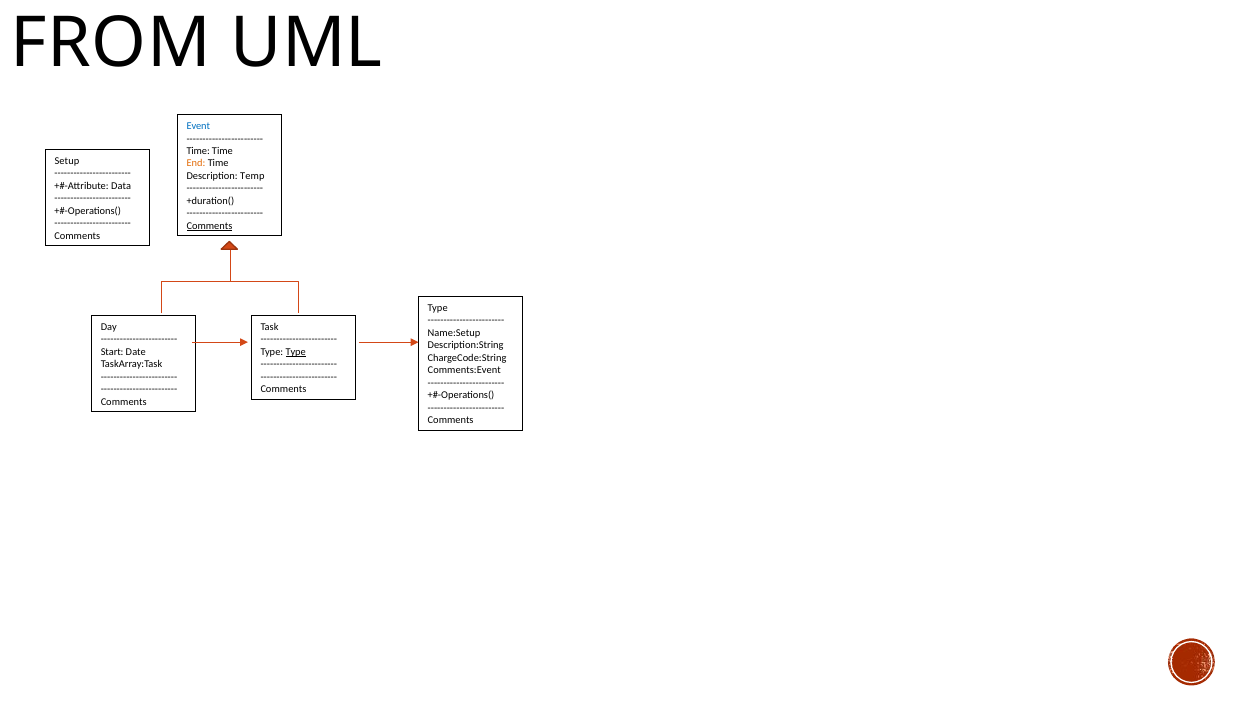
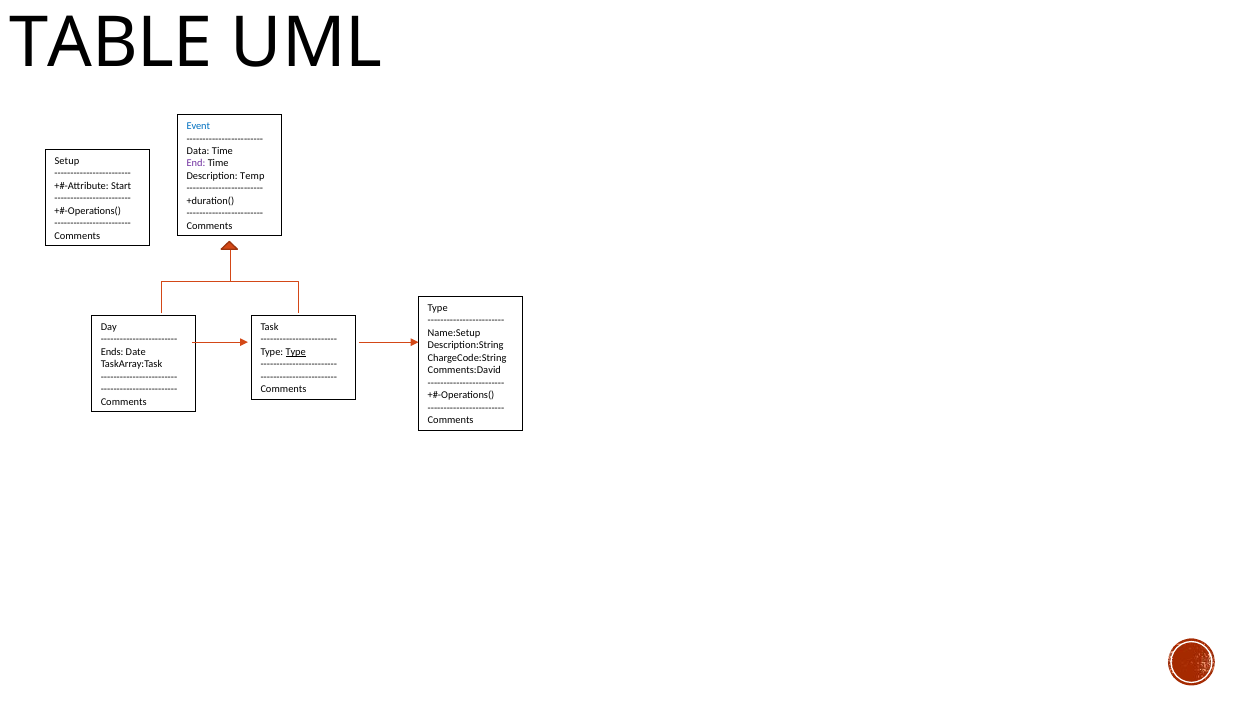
FROM: FROM -> TABLE (111, 43)
Time: Time -> Data (198, 151)
End colour: orange -> purple (196, 163)
Data: Data -> Start (121, 186)
Comments underline: present -> none (210, 226)
Start: Start -> Ends (112, 351)
Comments:Event: Comments:Event -> Comments:David (464, 370)
